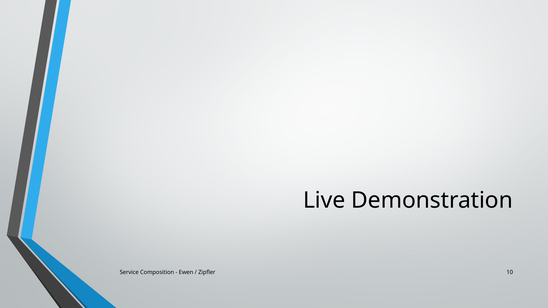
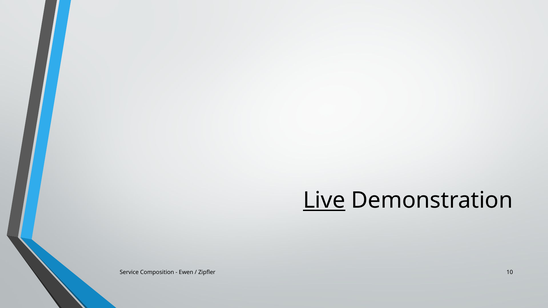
Live underline: none -> present (324, 201)
